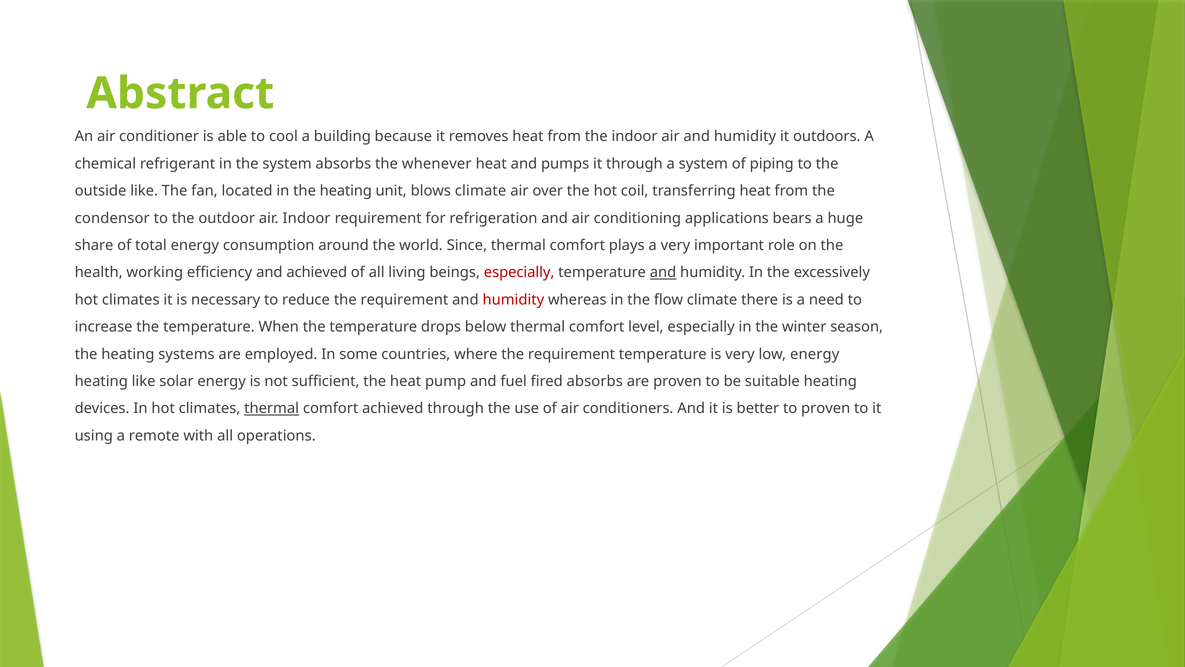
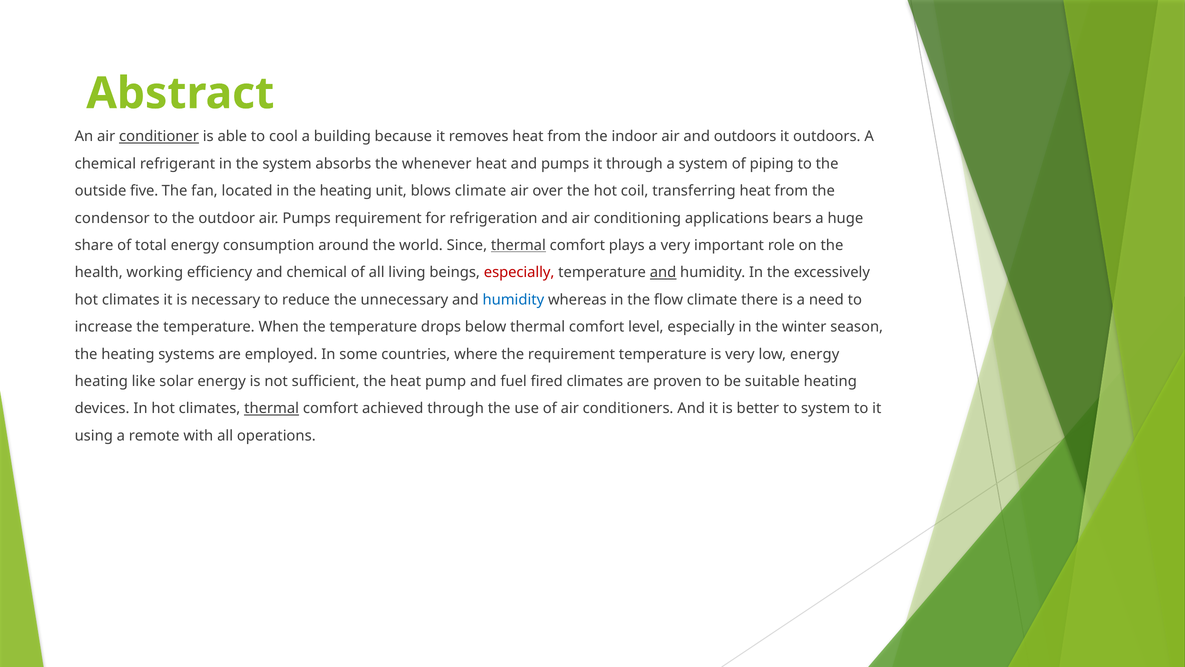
conditioner underline: none -> present (159, 136)
air and humidity: humidity -> outdoors (745, 136)
outside like: like -> five (144, 191)
air Indoor: Indoor -> Pumps (307, 218)
thermal underline: none -> present (518, 245)
and achieved: achieved -> chemical (317, 272)
reduce the requirement: requirement -> unnecessary (404, 300)
humidity colour: red -> blue (513, 300)
fired absorbs: absorbs -> climates (595, 381)
to proven: proven -> system (826, 408)
